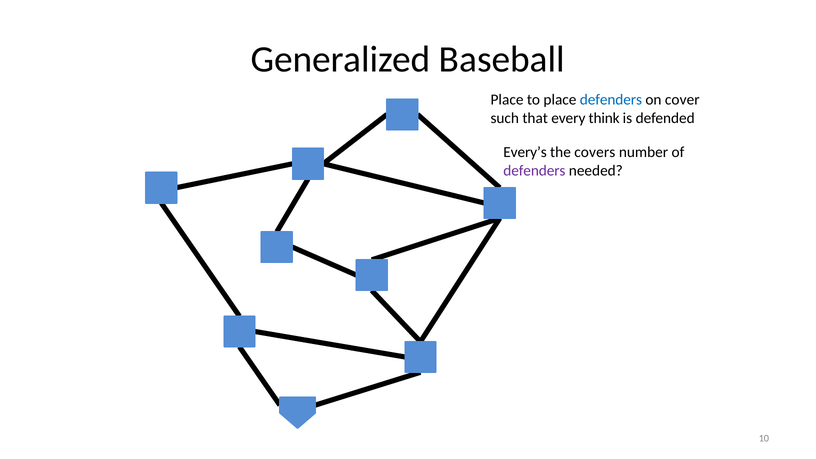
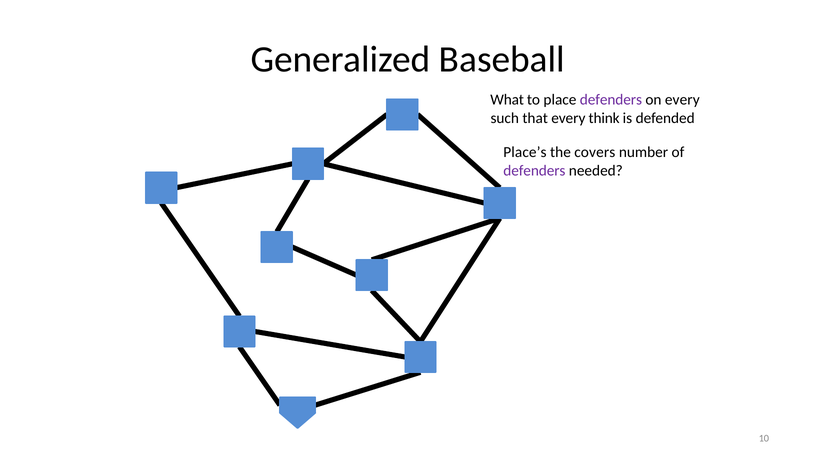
Place: Place -> What (507, 100)
defenders colour: blue -> purple (611, 100)
on cover: cover -> every (682, 100)
Every’s: Every’s -> Place’s (525, 152)
